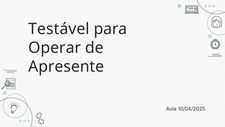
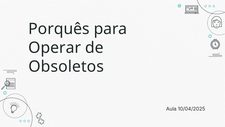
Testável: Testável -> Porquês (59, 29)
Apresente: Apresente -> Obsoletos (66, 66)
